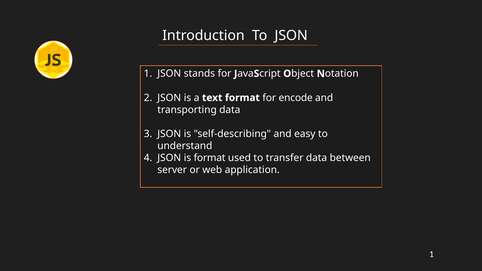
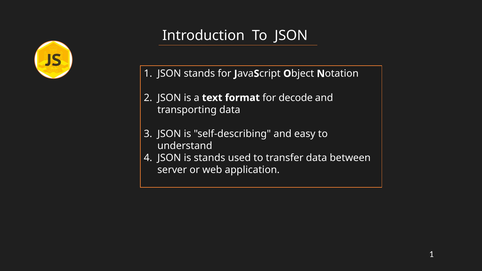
encode: encode -> decode (296, 98)
is format: format -> stands (210, 158)
